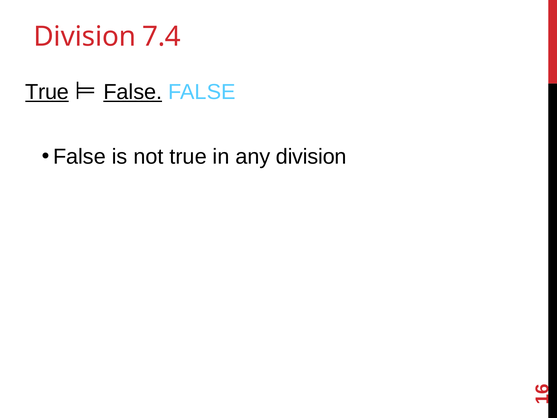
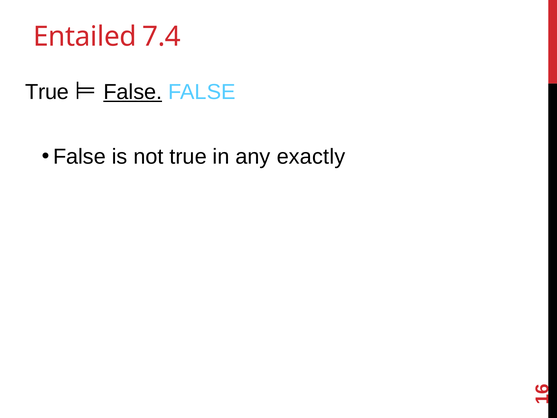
Division: Division -> Entailed (85, 36)
True underline: present -> none (47, 92)
any division: division -> exactly (311, 157)
